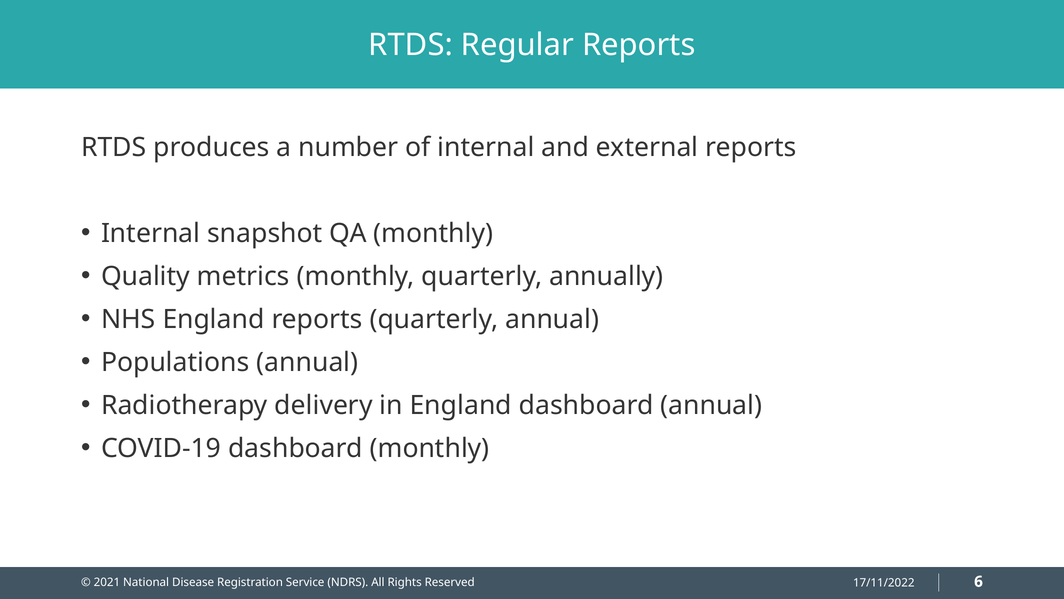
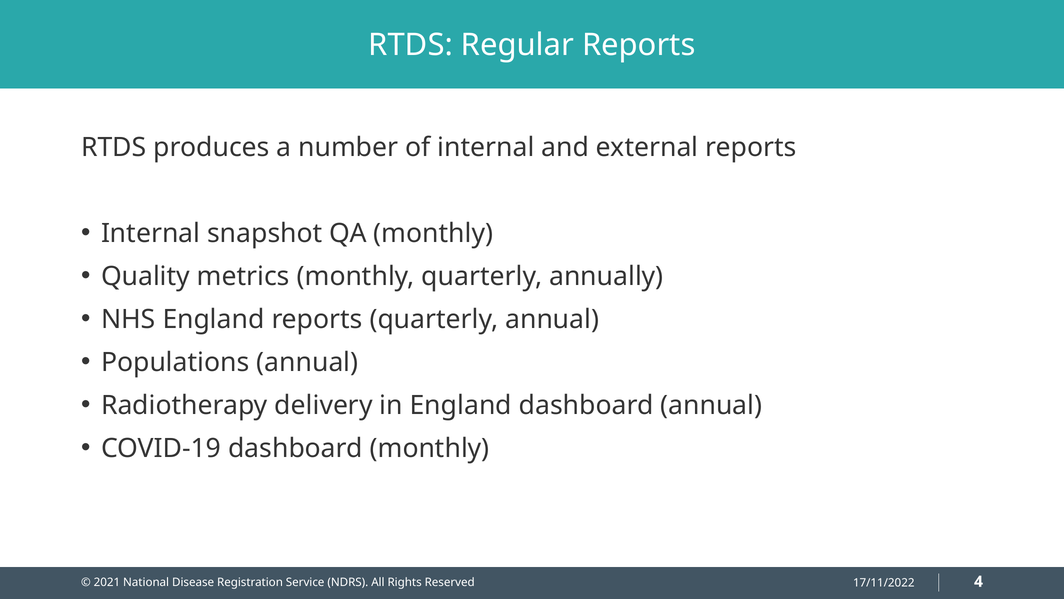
6: 6 -> 4 (979, 581)
